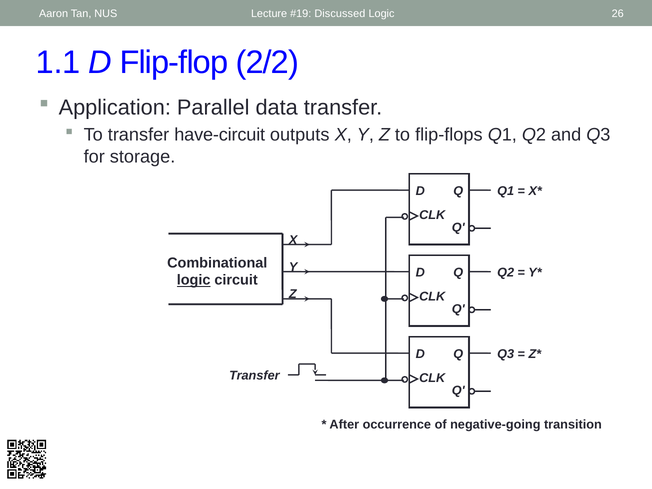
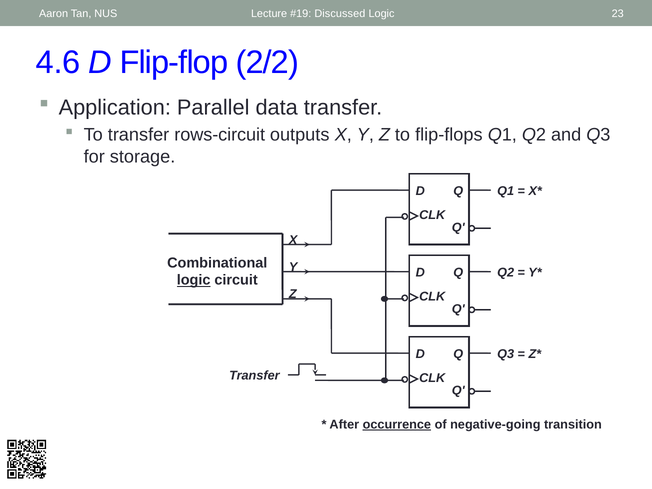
26: 26 -> 23 (618, 14)
1.1: 1.1 -> 4.6 (58, 63)
have-circuit: have-circuit -> rows-circuit (220, 135)
occurrence underline: none -> present (397, 425)
